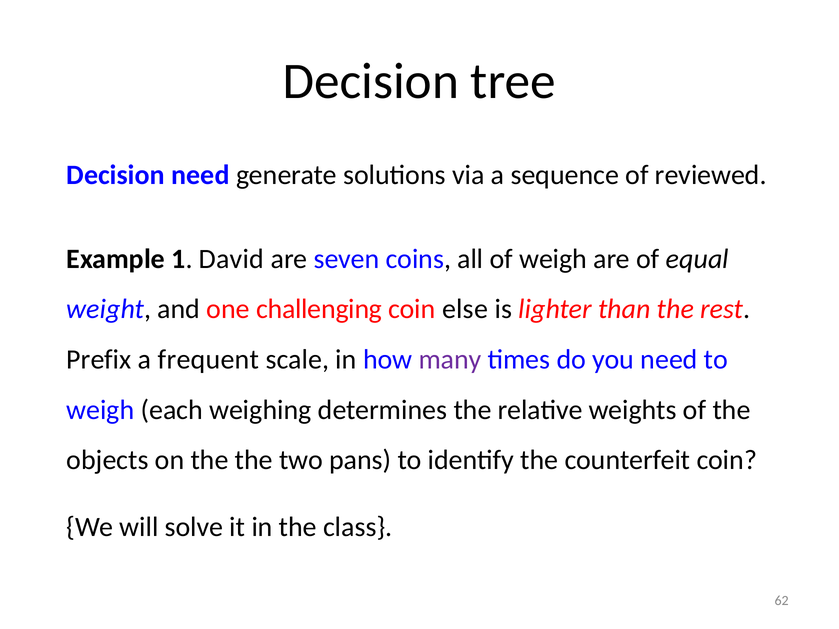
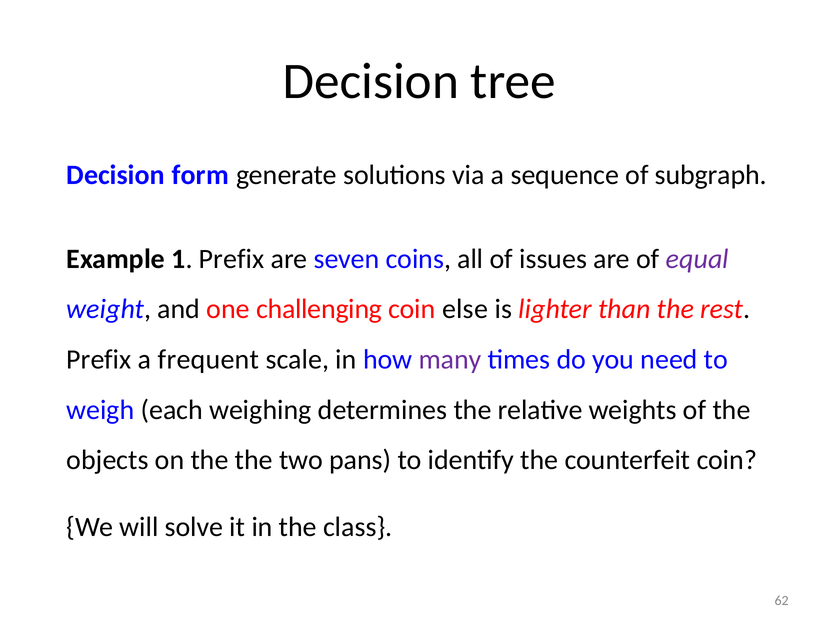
Decision need: need -> form (200, 175)
reviewed: reviewed -> subgraph (711, 175)
1 David: David -> Prefix (231, 259)
of weigh: weigh -> issues (553, 259)
equal colour: black -> purple (697, 259)
